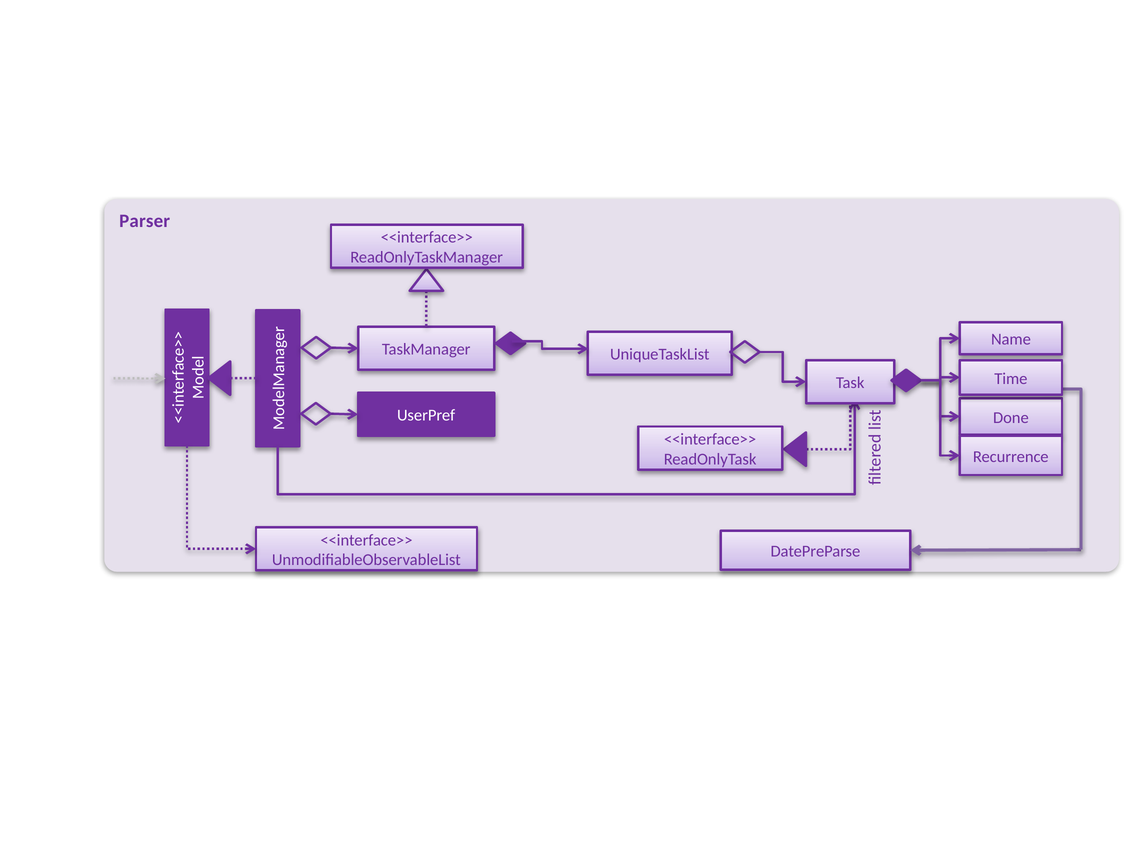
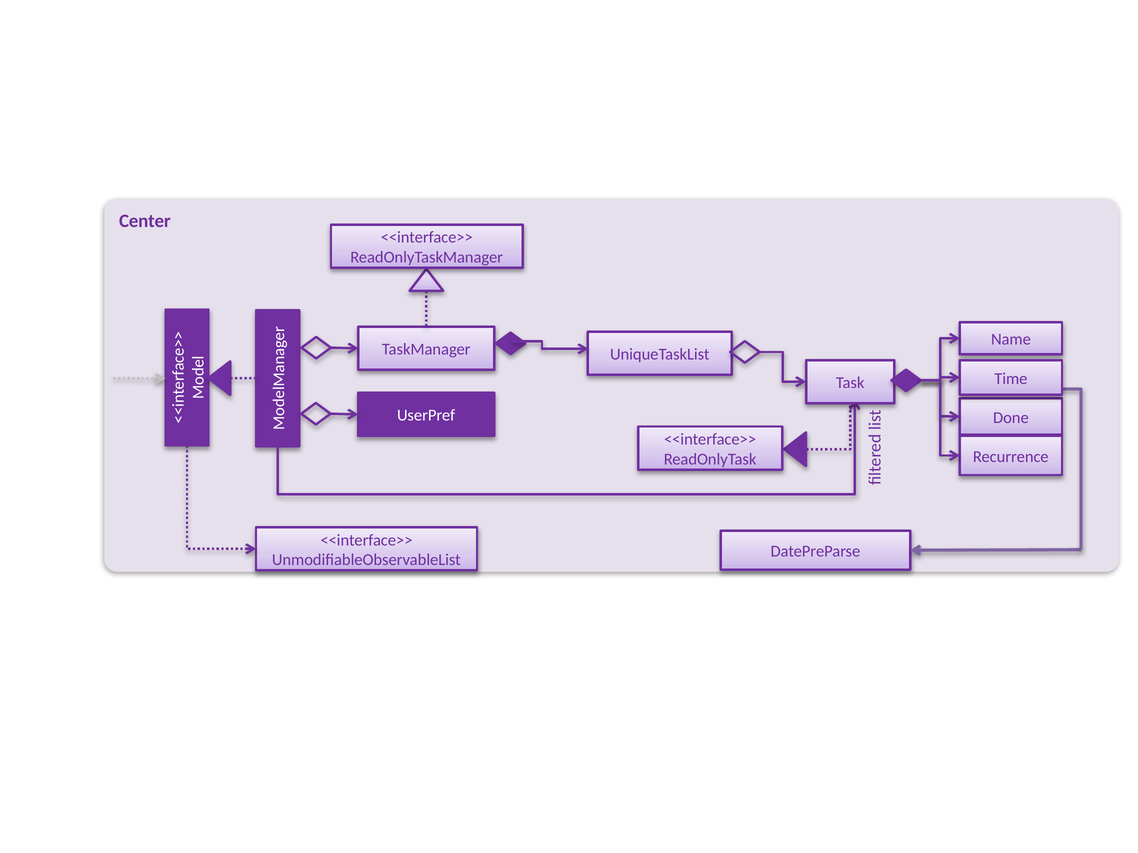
Parser: Parser -> Center (145, 221)
